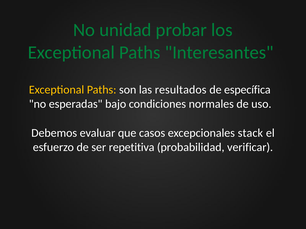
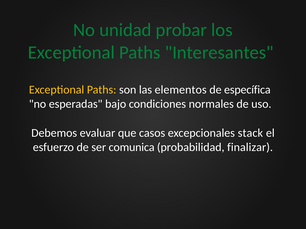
resultados: resultados -> elementos (181, 90)
repetitiva: repetitiva -> comunica (132, 148)
verificar: verificar -> finalizar (250, 148)
